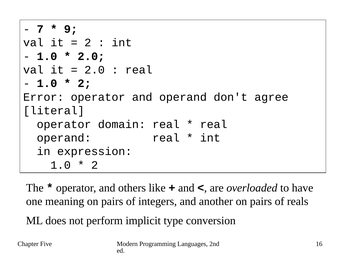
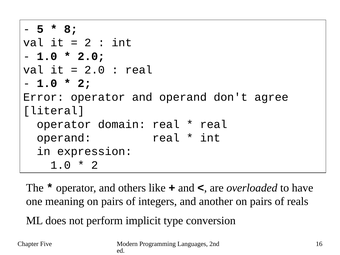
7: 7 -> 5 (40, 29)
9: 9 -> 8 (71, 29)
